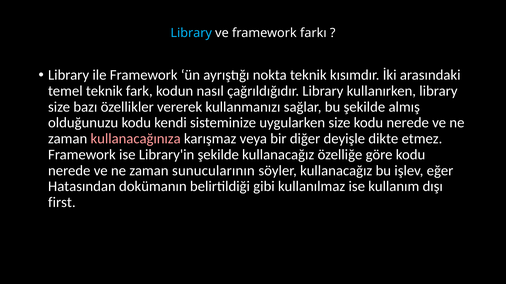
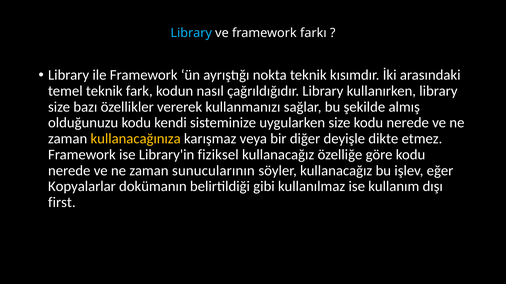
kullanacağınıza colour: pink -> yellow (136, 139)
Library'in şekilde: şekilde -> fiziksel (218, 155)
Hatasından: Hatasından -> Kopyalarlar (82, 187)
